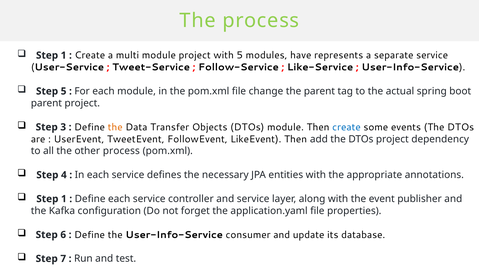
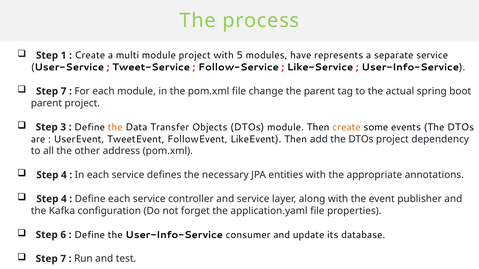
5: 5 -> 7 (64, 91)
create colour: blue -> orange (347, 127)
other process: process -> address (121, 151)
1: 1 -> 4 (64, 199)
